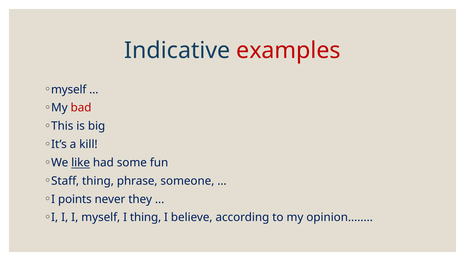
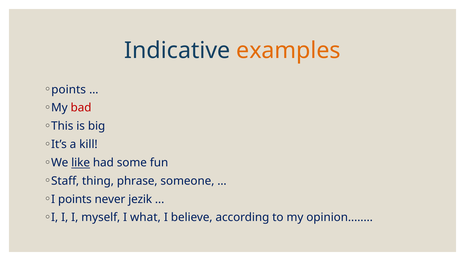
examples colour: red -> orange (288, 51)
myself: myself -> points (69, 90)
they: they -> jezik (140, 200)
I thing: thing -> what (145, 218)
